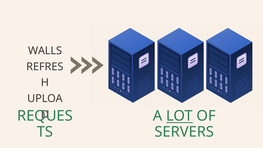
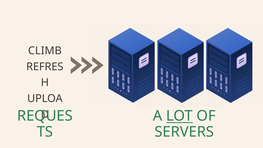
WALLS: WALLS -> CLIMB (45, 51)
